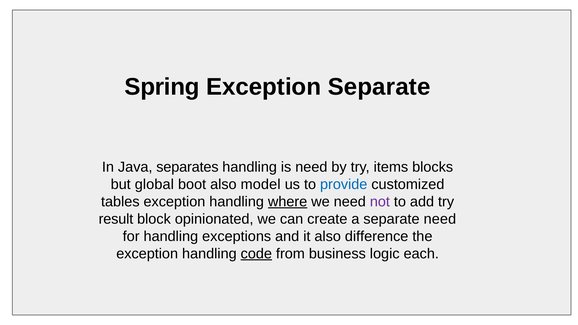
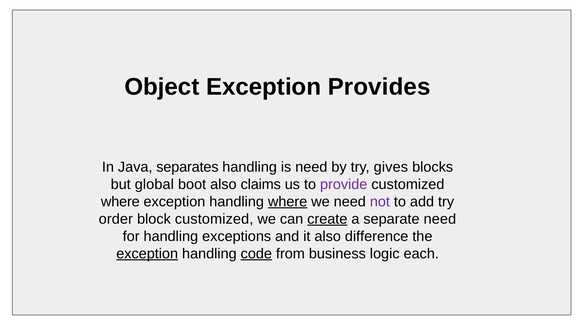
Spring: Spring -> Object (162, 87)
Exception Separate: Separate -> Provides (379, 87)
items: items -> gives (391, 167)
model: model -> claims (261, 184)
provide colour: blue -> purple (344, 184)
tables: tables -> where (120, 202)
result: result -> order (116, 219)
block opinionated: opinionated -> customized (214, 219)
create underline: none -> present (327, 219)
exception underline: none -> present (147, 254)
